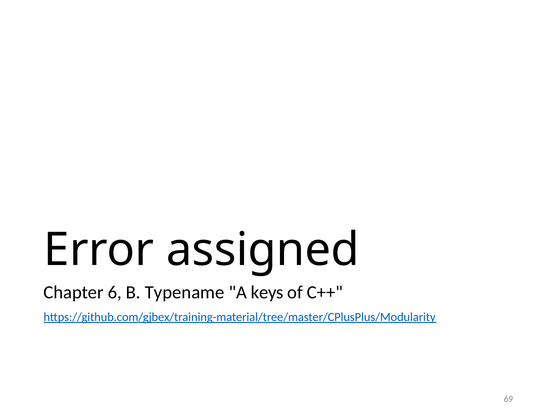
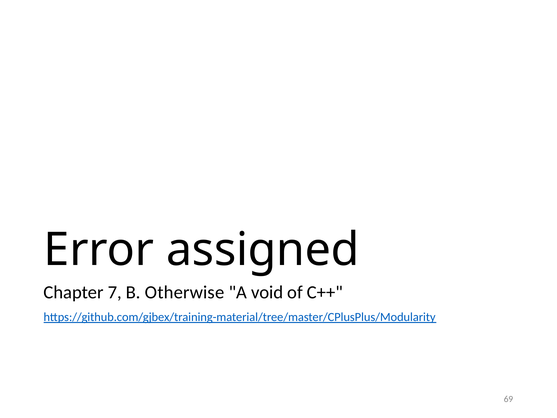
6: 6 -> 7 (115, 292)
Typename: Typename -> Otherwise (185, 292)
keys: keys -> void (267, 292)
